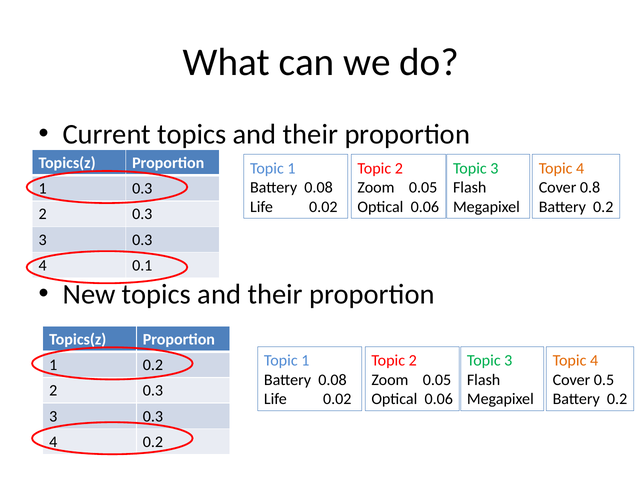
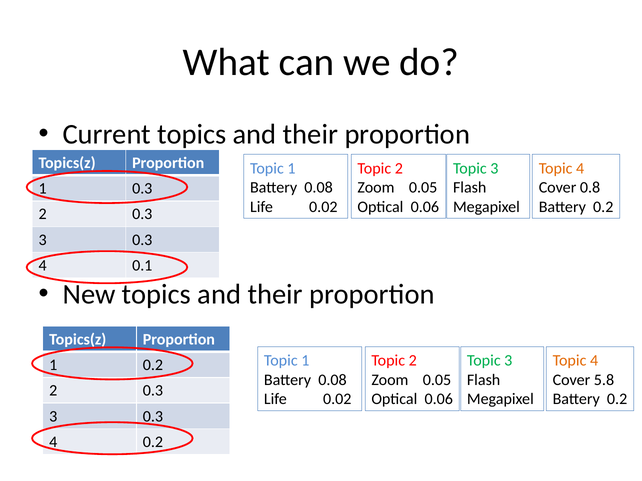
0.5: 0.5 -> 5.8 (604, 380)
